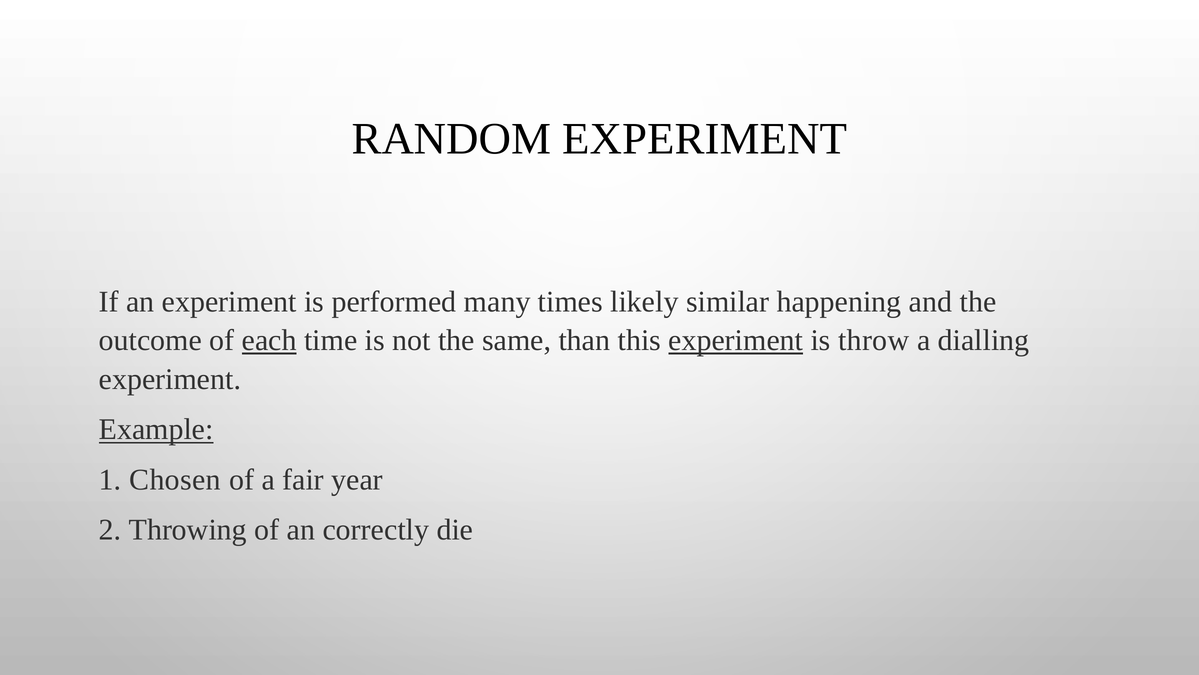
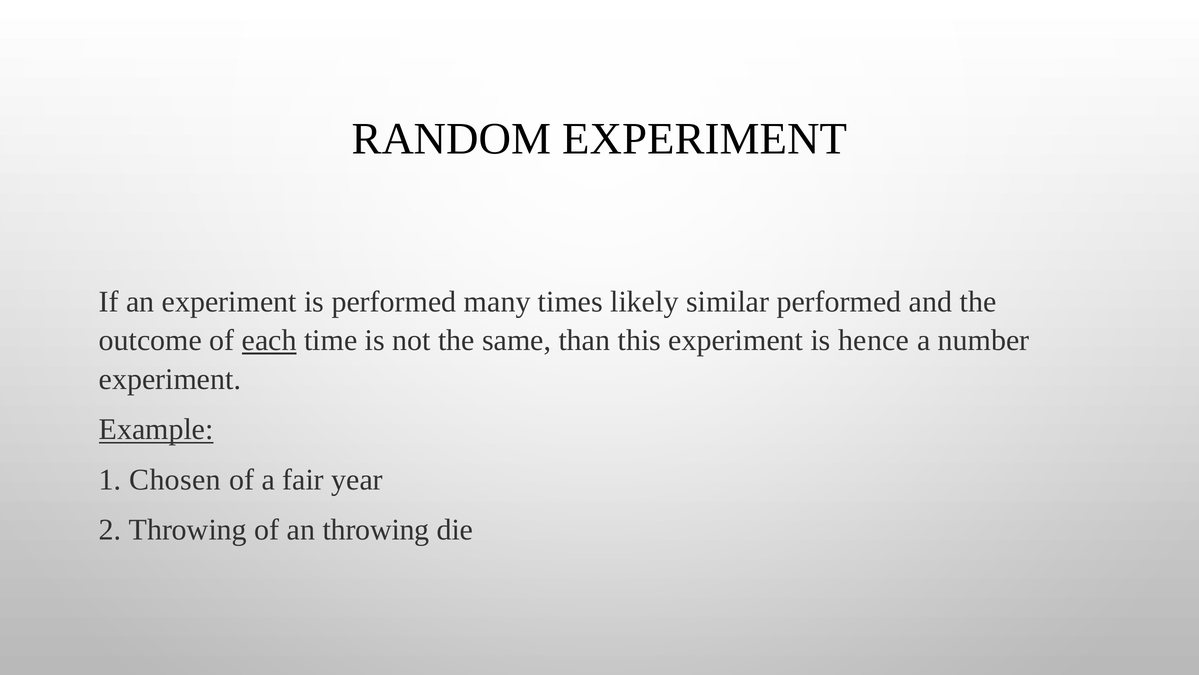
similar happening: happening -> performed (839, 301)
experiment underline: present -> none (736, 340)
throw: throw -> hence (874, 340)
dialling: dialling -> number (984, 340)
an correctly: correctly -> throwing (376, 529)
